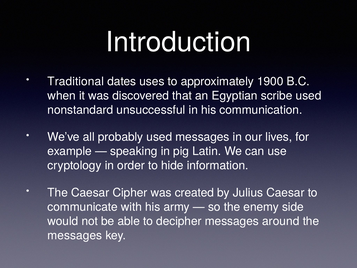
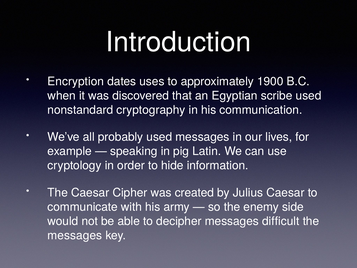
Traditional: Traditional -> Encryption (76, 81)
unsuccessful: unsuccessful -> cryptography (151, 110)
around: around -> difficult (281, 221)
